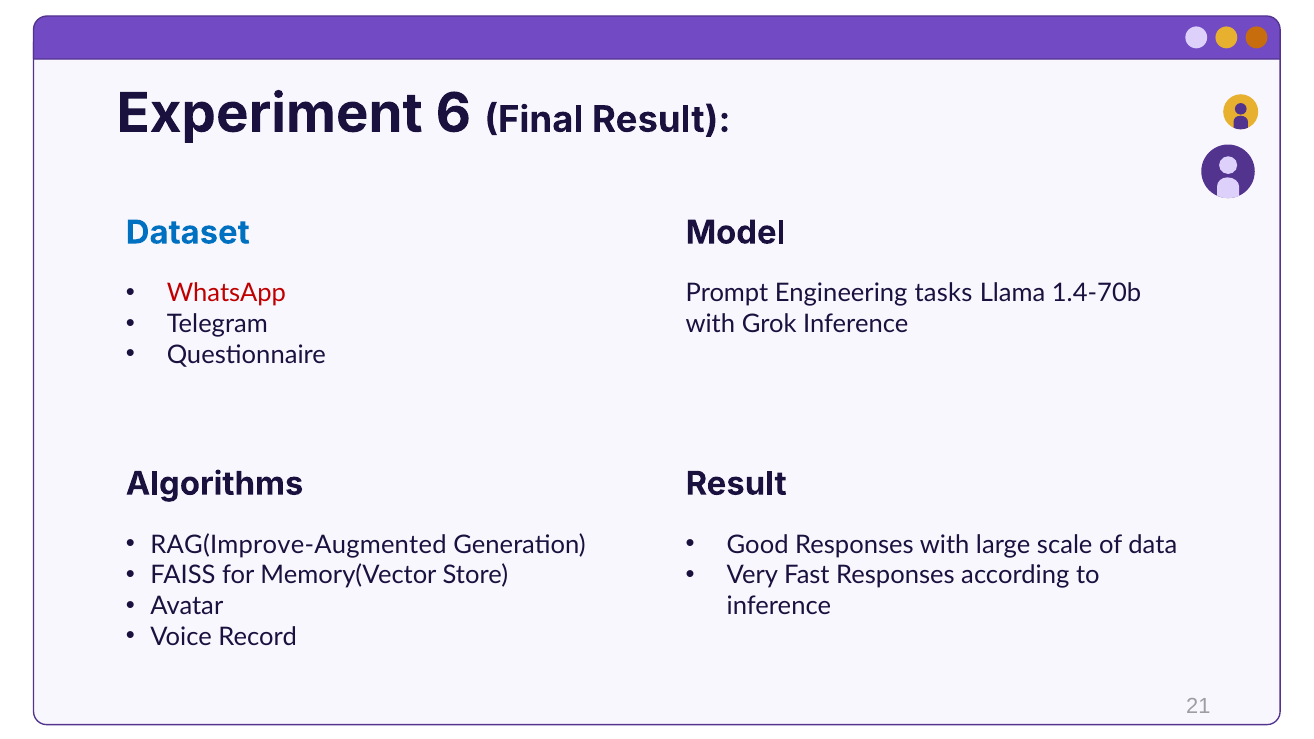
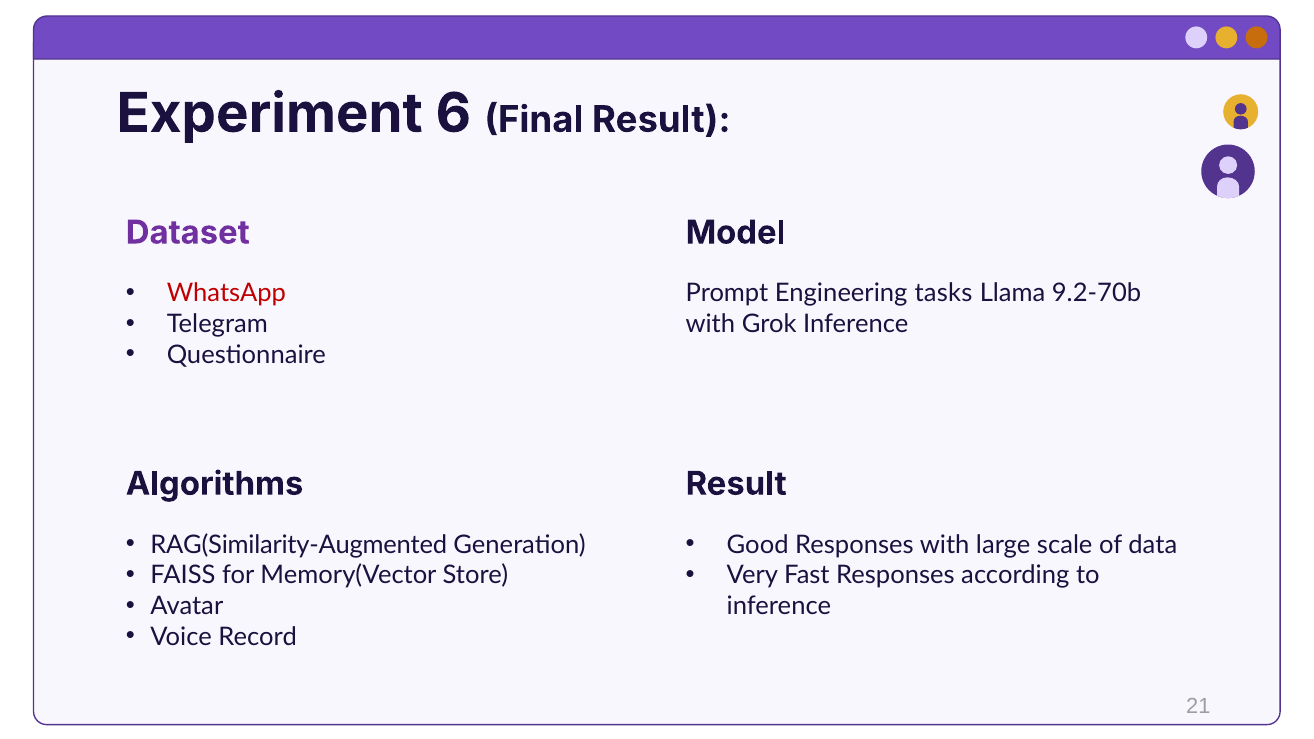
Dataset colour: blue -> purple (188, 233)
1.4-70b: 1.4-70b -> 9.2-70b (1097, 294)
RAG(Improve-Augmented: RAG(Improve-Augmented -> RAG(Similarity-Augmented (299, 545)
